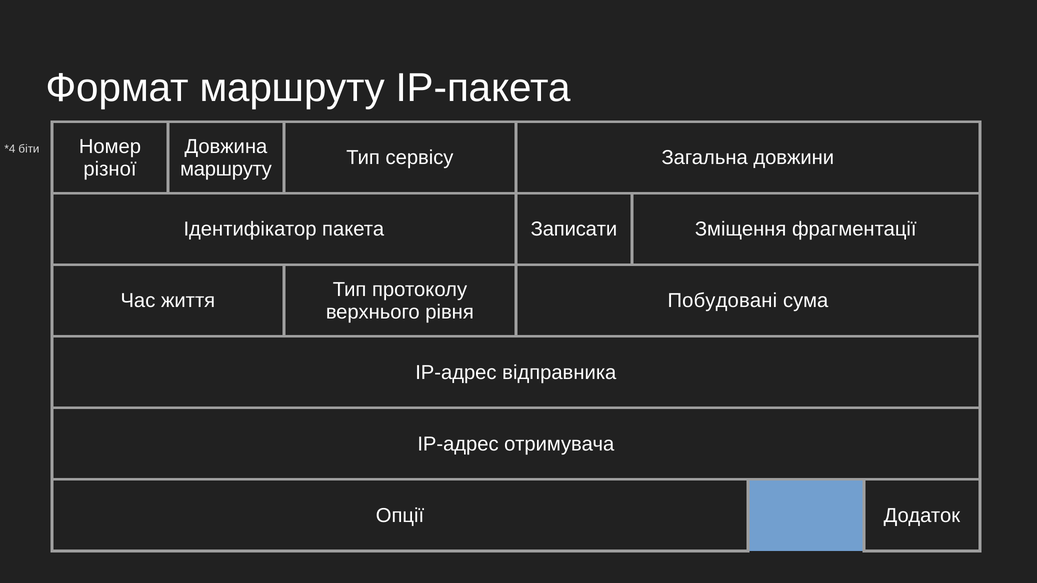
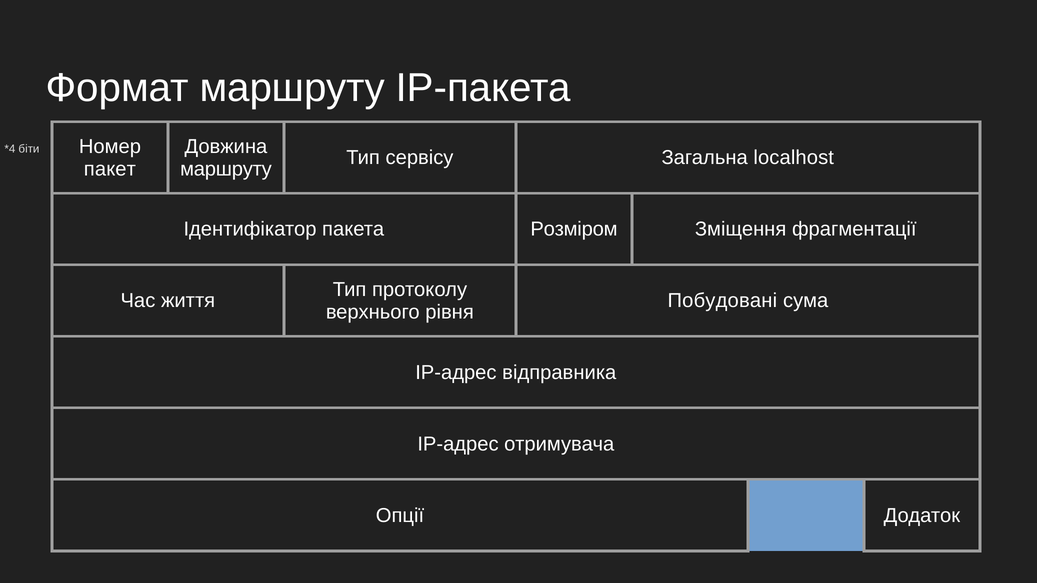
довжини: довжини -> localhost (794, 158)
різної: різної -> пакет (110, 169)
Записати: Записати -> Розміром (574, 229)
